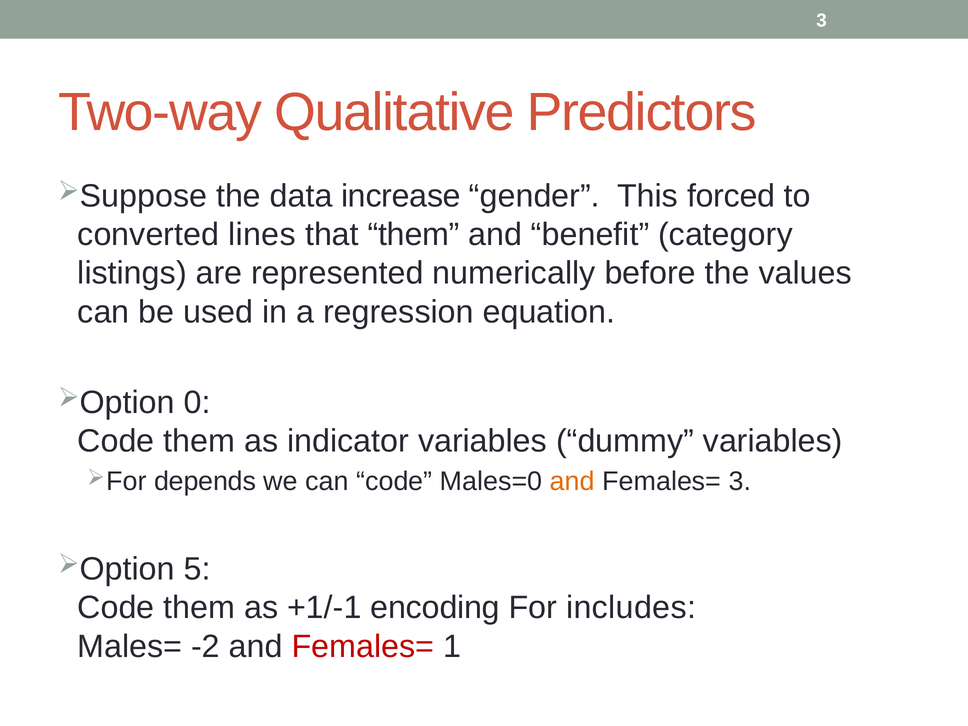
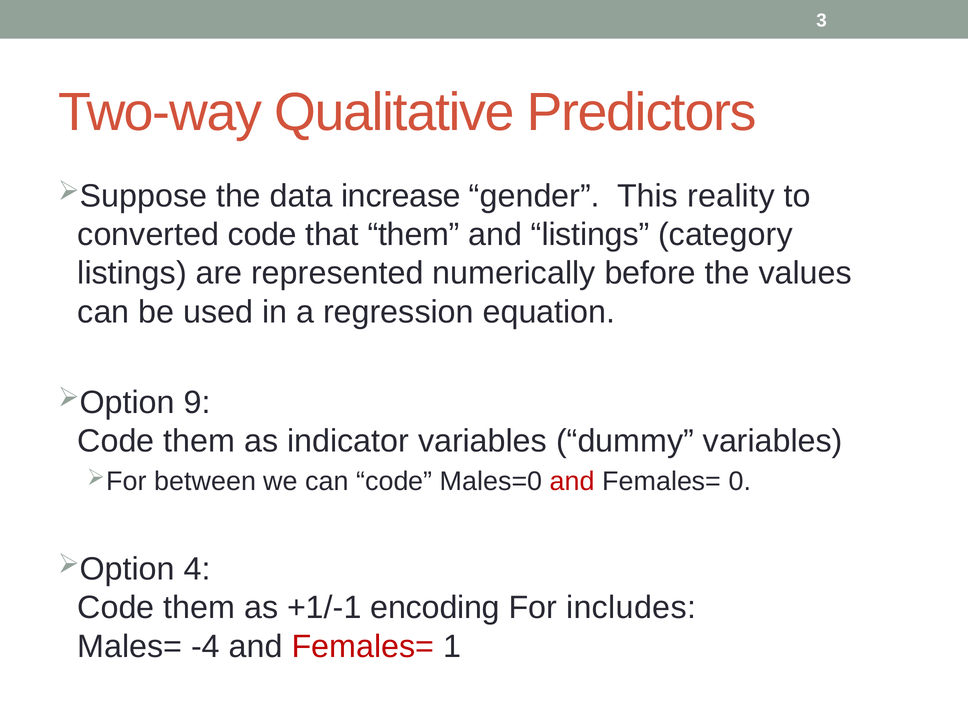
forced: forced -> reality (731, 196)
converted lines: lines -> code (262, 235)
and benefit: benefit -> listings (590, 235)
0: 0 -> 9 (197, 402)
depends: depends -> between (205, 482)
and colour: orange -> red (572, 482)
Females= 3: 3 -> 0 (740, 482)
5: 5 -> 4 (197, 569)
-2: -2 -> -4 (206, 646)
